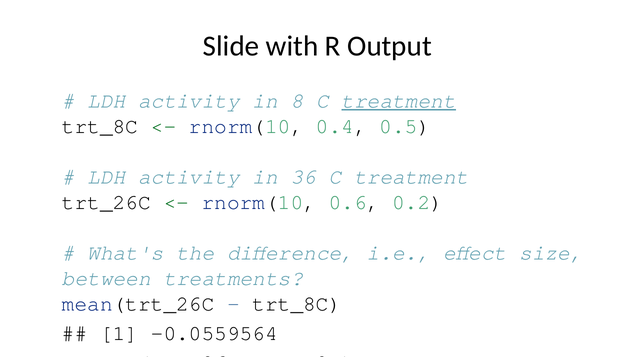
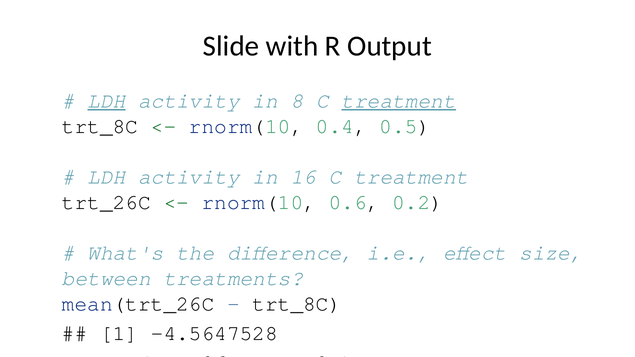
LDH underline: none -> present (106, 101)
36: 36 -> 16 (303, 177)
-0.0559564: -0.0559564 -> -4.5647528 (214, 334)
